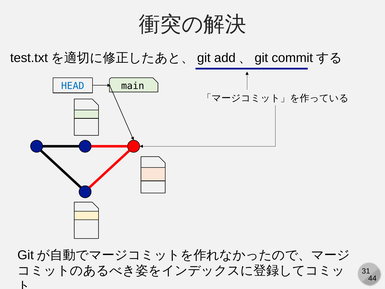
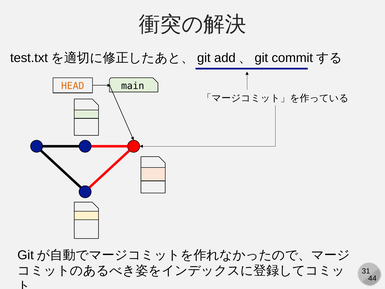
HEAD colour: blue -> orange (73, 86)
